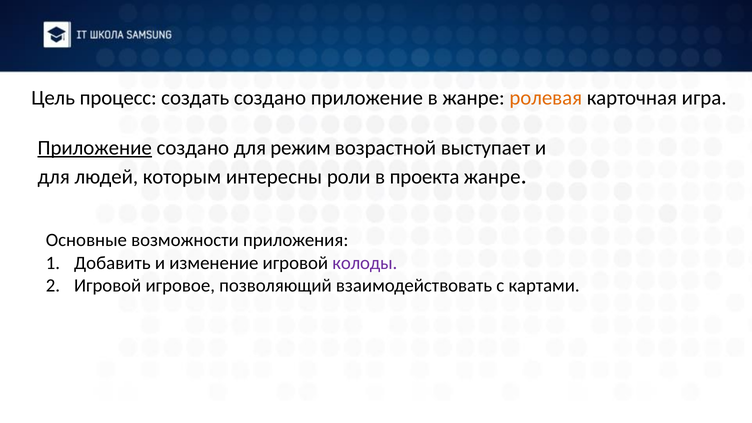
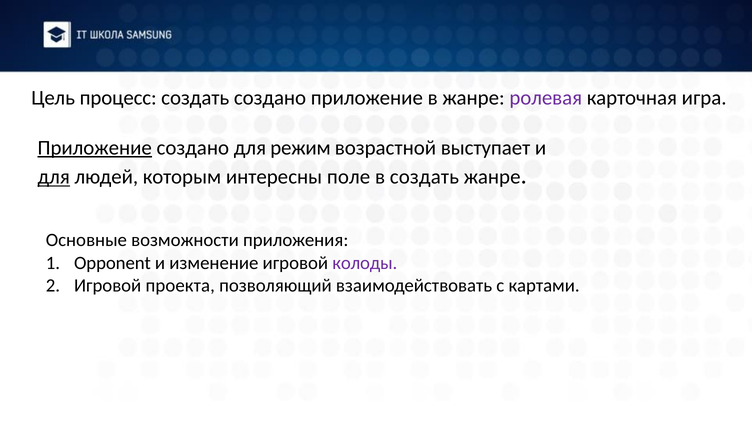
ролевая colour: orange -> purple (546, 98)
для underline: none -> present (54, 177)
роли: роли -> поле (349, 177)
в проекта: проекта -> создать (424, 177)
Добавить: Добавить -> Opponent (112, 263)
игровое: игровое -> проекта (180, 285)
